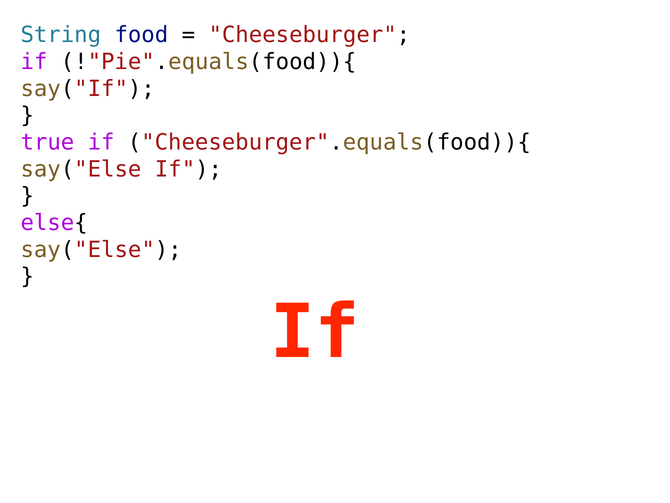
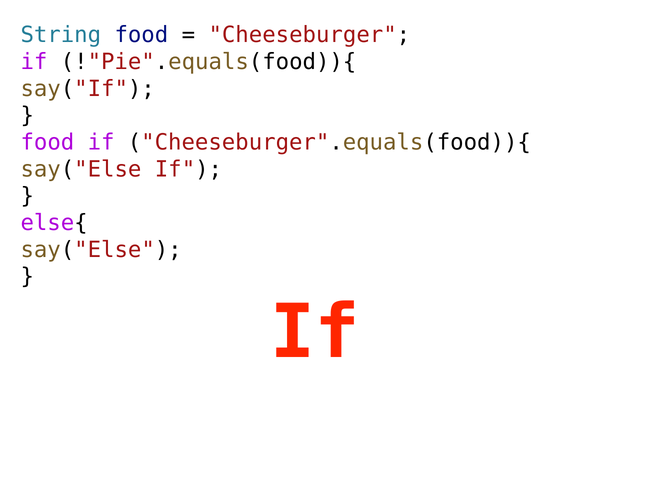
true: true -> food (47, 142)
